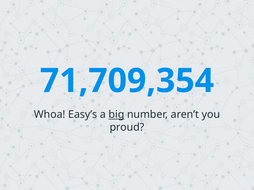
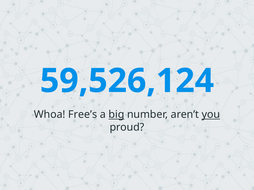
71,709,354: 71,709,354 -> 59,526,124 (127, 81)
Easy’s: Easy’s -> Free’s (83, 115)
you underline: none -> present (211, 115)
